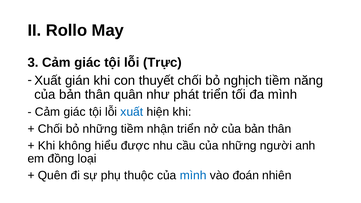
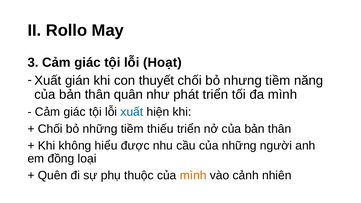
Trực: Trực -> Hoạt (162, 62)
nghịch: nghịch -> nhưng (243, 80)
nhận: nhận -> thiếu (160, 129)
mình colour: blue -> orange (193, 175)
đoán: đoán -> cảnh (246, 175)
